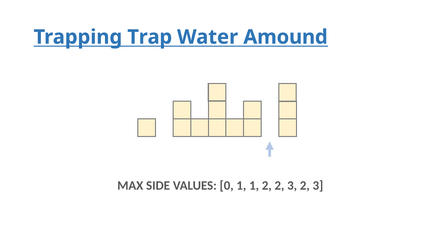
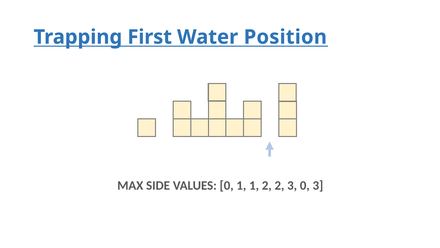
Trap: Trap -> First (150, 37)
Amound: Amound -> Position (285, 37)
3 2: 2 -> 0 (305, 185)
